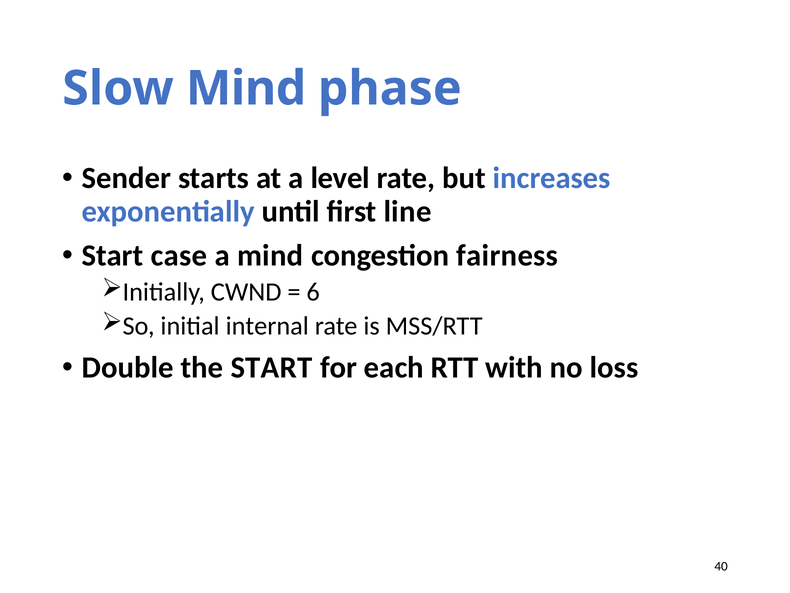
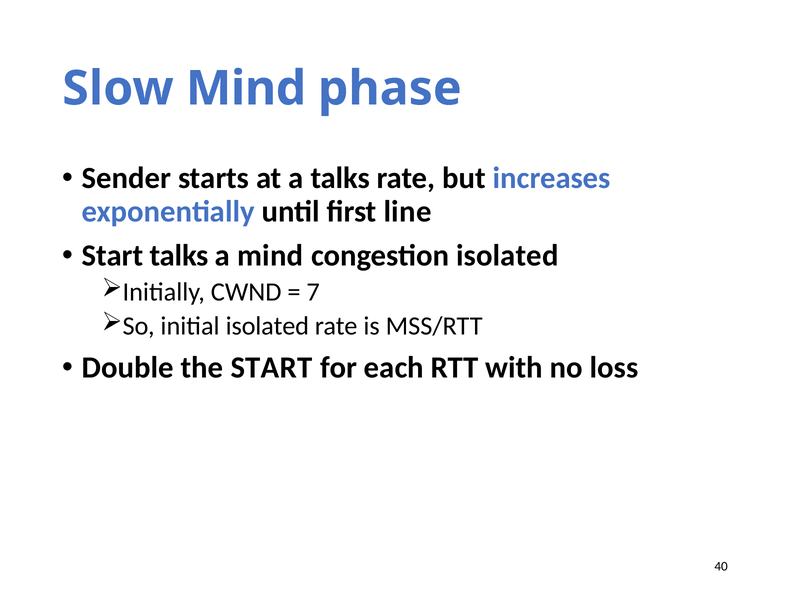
a level: level -> talks (340, 178)
Start case: case -> talks (179, 255)
congestion fairness: fairness -> isolated (507, 255)
6: 6 -> 7 (313, 292)
initial internal: internal -> isolated (267, 326)
